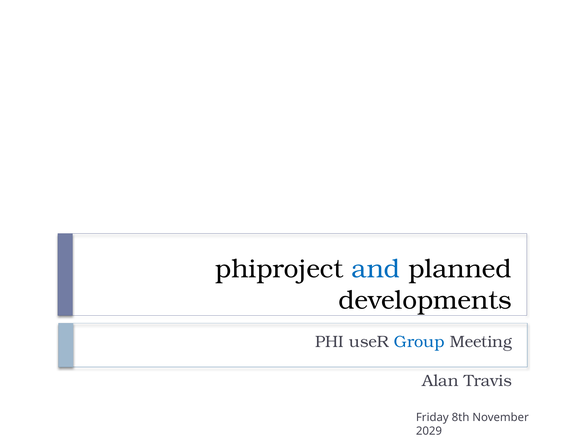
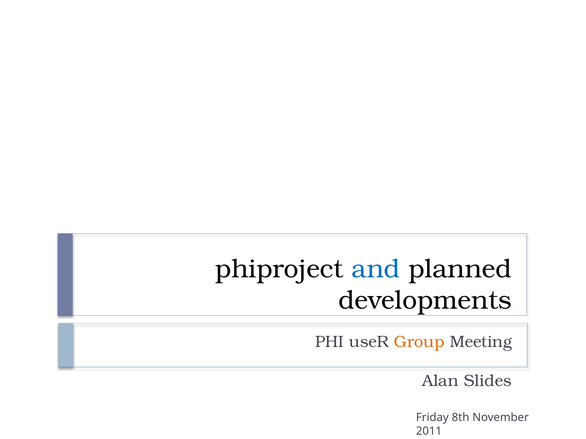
Group colour: blue -> orange (419, 342)
Travis: Travis -> Slides (488, 381)
2029: 2029 -> 2011 (429, 431)
